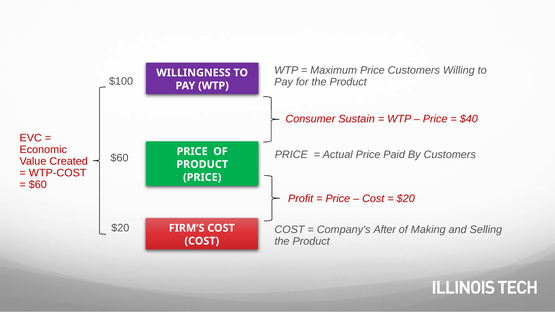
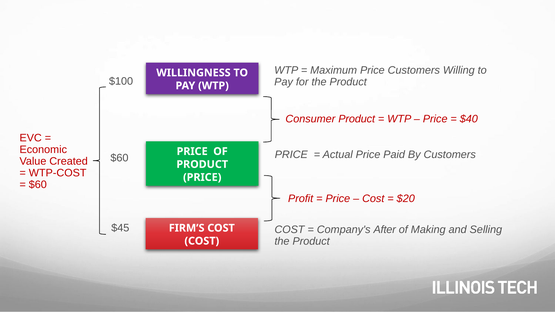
Consumer Sustain: Sustain -> Product (357, 119)
$20: $20 -> $45 (120, 228)
